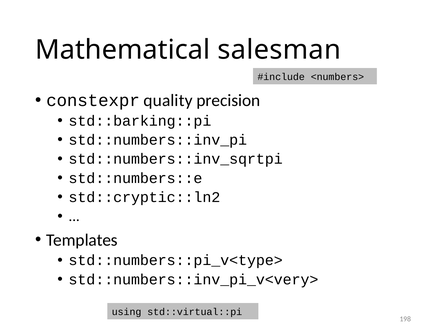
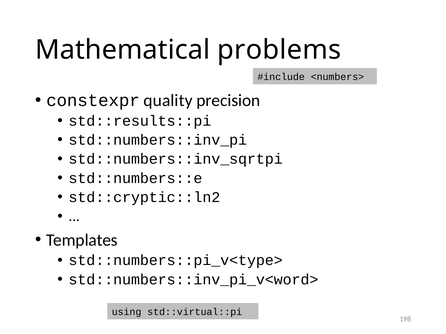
salesman: salesman -> problems (279, 50)
std::barking::pi: std::barking::pi -> std::results::pi (140, 121)
std::numbers::inv_pi_v<very>: std::numbers::inv_pi_v<very> -> std::numbers::inv_pi_v<word> (193, 280)
